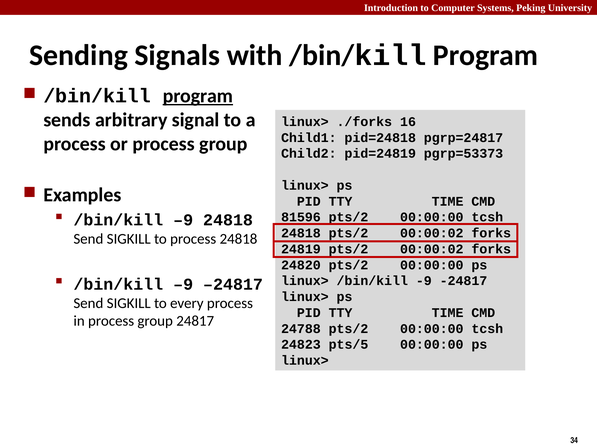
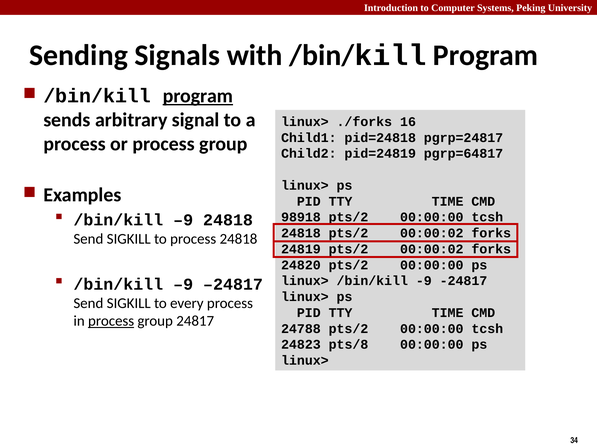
pgrp=53373: pgrp=53373 -> pgrp=64817 (463, 153)
81596: 81596 -> 98918 (301, 217)
process underline: none -> present (111, 321)
pts/5: pts/5 -> pts/8 (348, 344)
